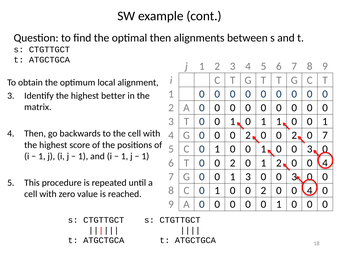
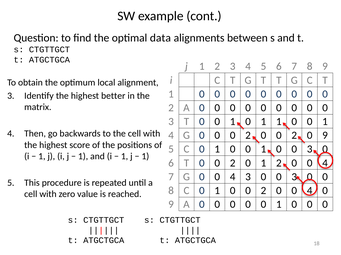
optimal then: then -> data (160, 38)
2 0 7: 7 -> 9 (325, 136)
G 0 0 1: 1 -> 4 (233, 177)
